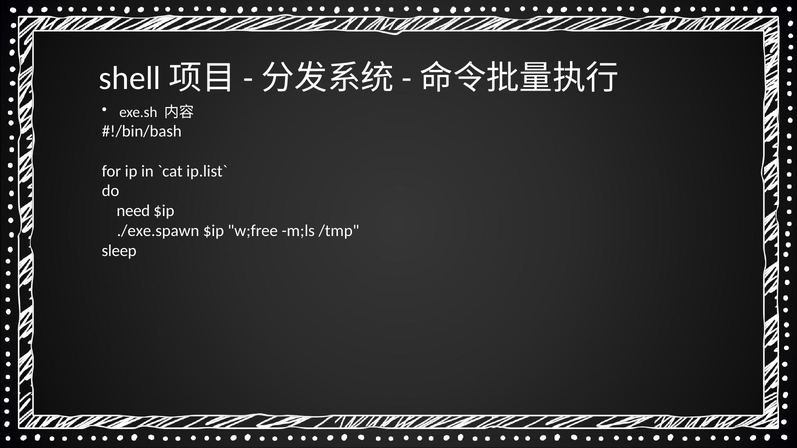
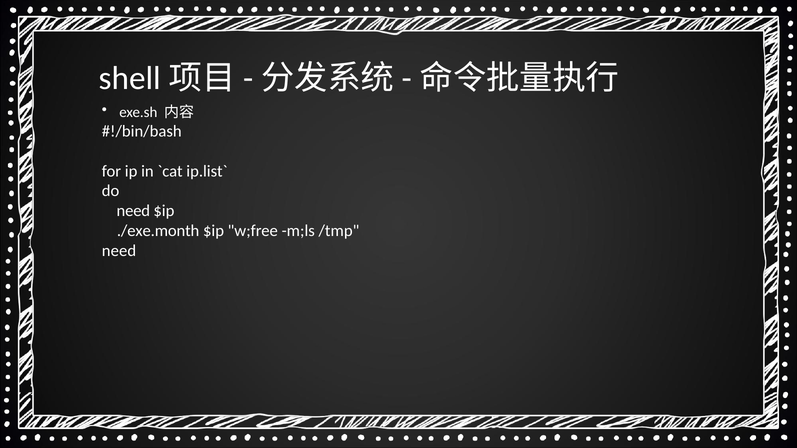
./exe.spawn: ./exe.spawn -> ./exe.month (158, 231)
sleep: sleep -> need (119, 251)
